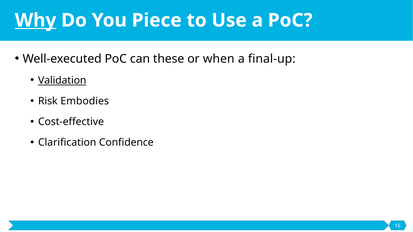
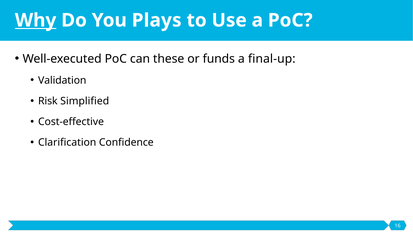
Piece: Piece -> Plays (157, 20)
when: when -> funds (219, 59)
Validation underline: present -> none (62, 81)
Embodies: Embodies -> Simplified (85, 101)
